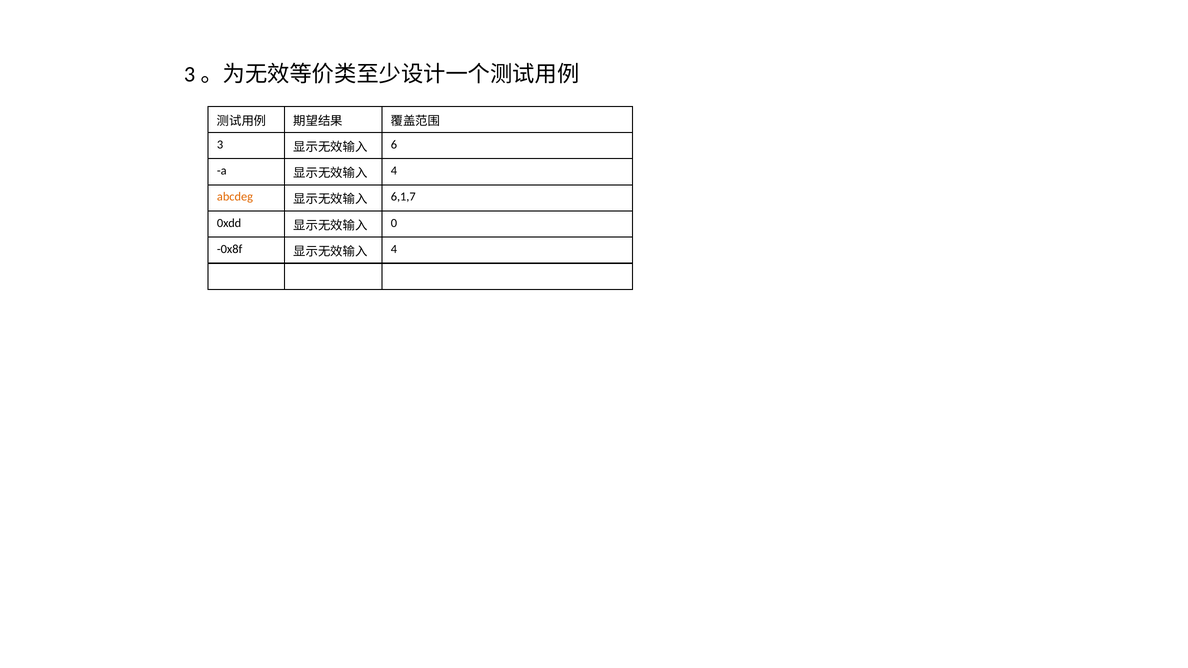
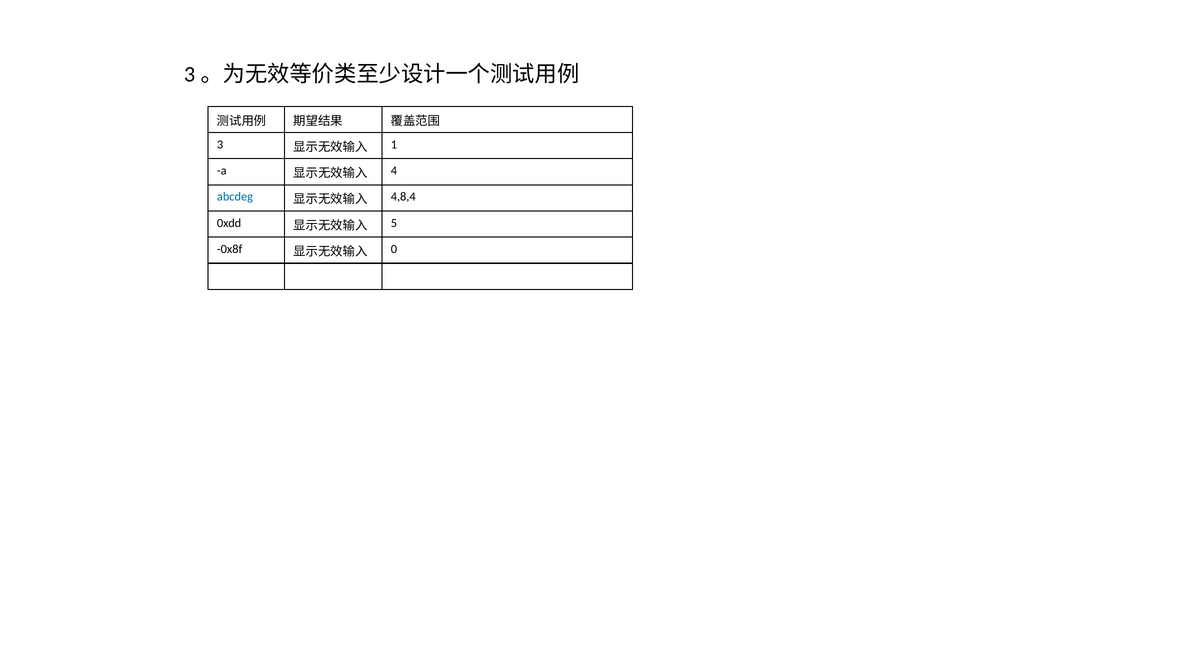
6: 6 -> 1 (394, 145)
abcdeg colour: orange -> blue (235, 197)
6,1,7: 6,1,7 -> 4,8,4 (403, 197)
0: 0 -> 5 (394, 223)
4: 4 -> 0 (394, 249)
